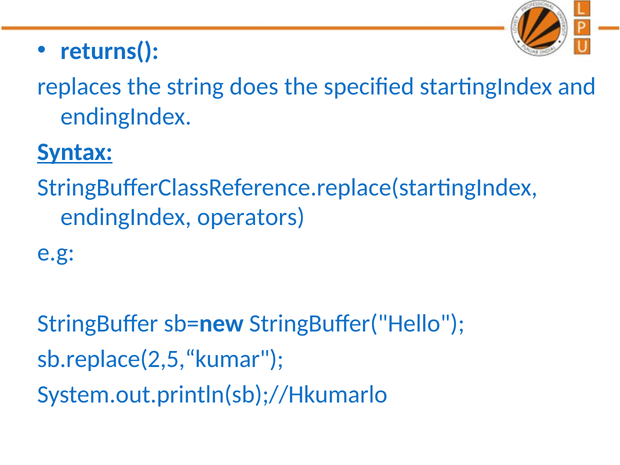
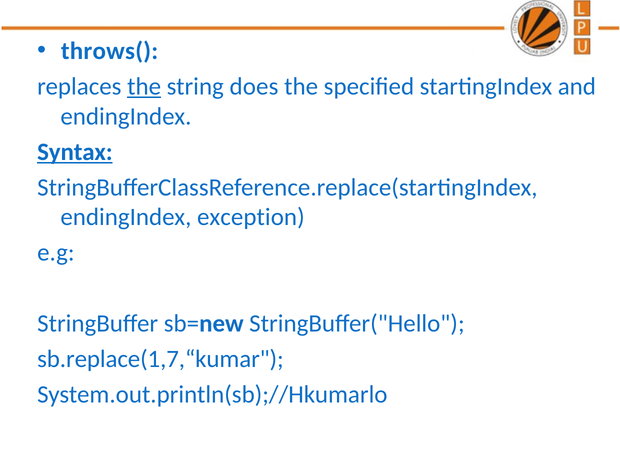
returns(: returns( -> throws( (110, 51)
the underline: none -> present (144, 86)
operators: operators -> exception (251, 217)
sb.replace(2,5,“kumar: sb.replace(2,5,“kumar -> sb.replace(1,7,“kumar (160, 359)
